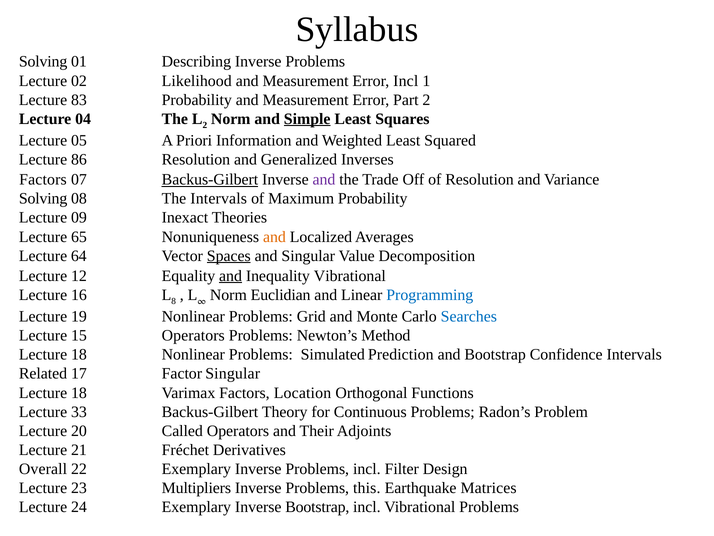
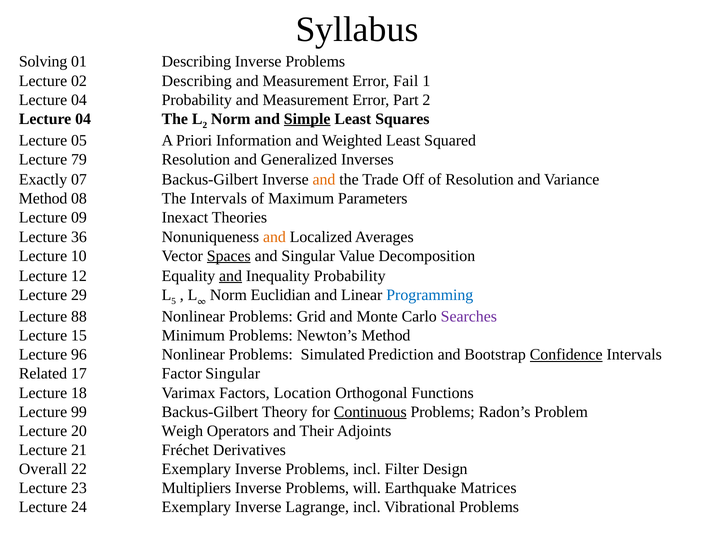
02 Likelihood: Likelihood -> Describing (197, 81)
Error Incl: Incl -> Fail (406, 81)
83: 83 -> 04 (79, 100)
86: 86 -> 79 (79, 159)
Factors: Factors -> Exactly (43, 179)
Backus-Gilbert underline: present -> none (210, 179)
and colour: purple -> orange (324, 179)
Solving: Solving -> Method (43, 199)
Maximum Probability: Probability -> Parameters (373, 199)
65: 65 -> 36 (79, 237)
64: 64 -> 10 (79, 256)
Inequality Vibrational: Vibrational -> Probability (350, 276)
16: 16 -> 29 (79, 295)
8: 8 -> 5 (174, 301)
19: 19 -> 88 (79, 316)
Searches colour: blue -> purple (469, 316)
15 Operators: Operators -> Minimum (193, 335)
18: 18 -> 96 (79, 354)
Confidence underline: none -> present (566, 354)
33: 33 -> 99 (79, 411)
Continuous underline: none -> present (370, 411)
Called: Called -> Weigh (182, 430)
this: this -> will (367, 488)
Inverse Bootstrap: Bootstrap -> Lagrange (317, 507)
